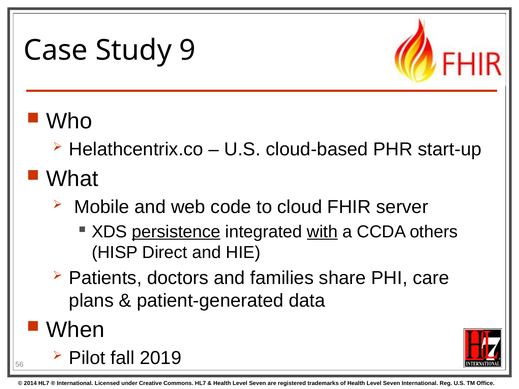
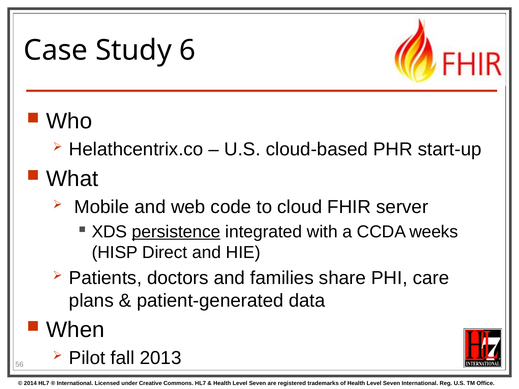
9: 9 -> 6 (187, 50)
with underline: present -> none (322, 232)
others: others -> weeks (434, 232)
2019: 2019 -> 2013 (161, 358)
